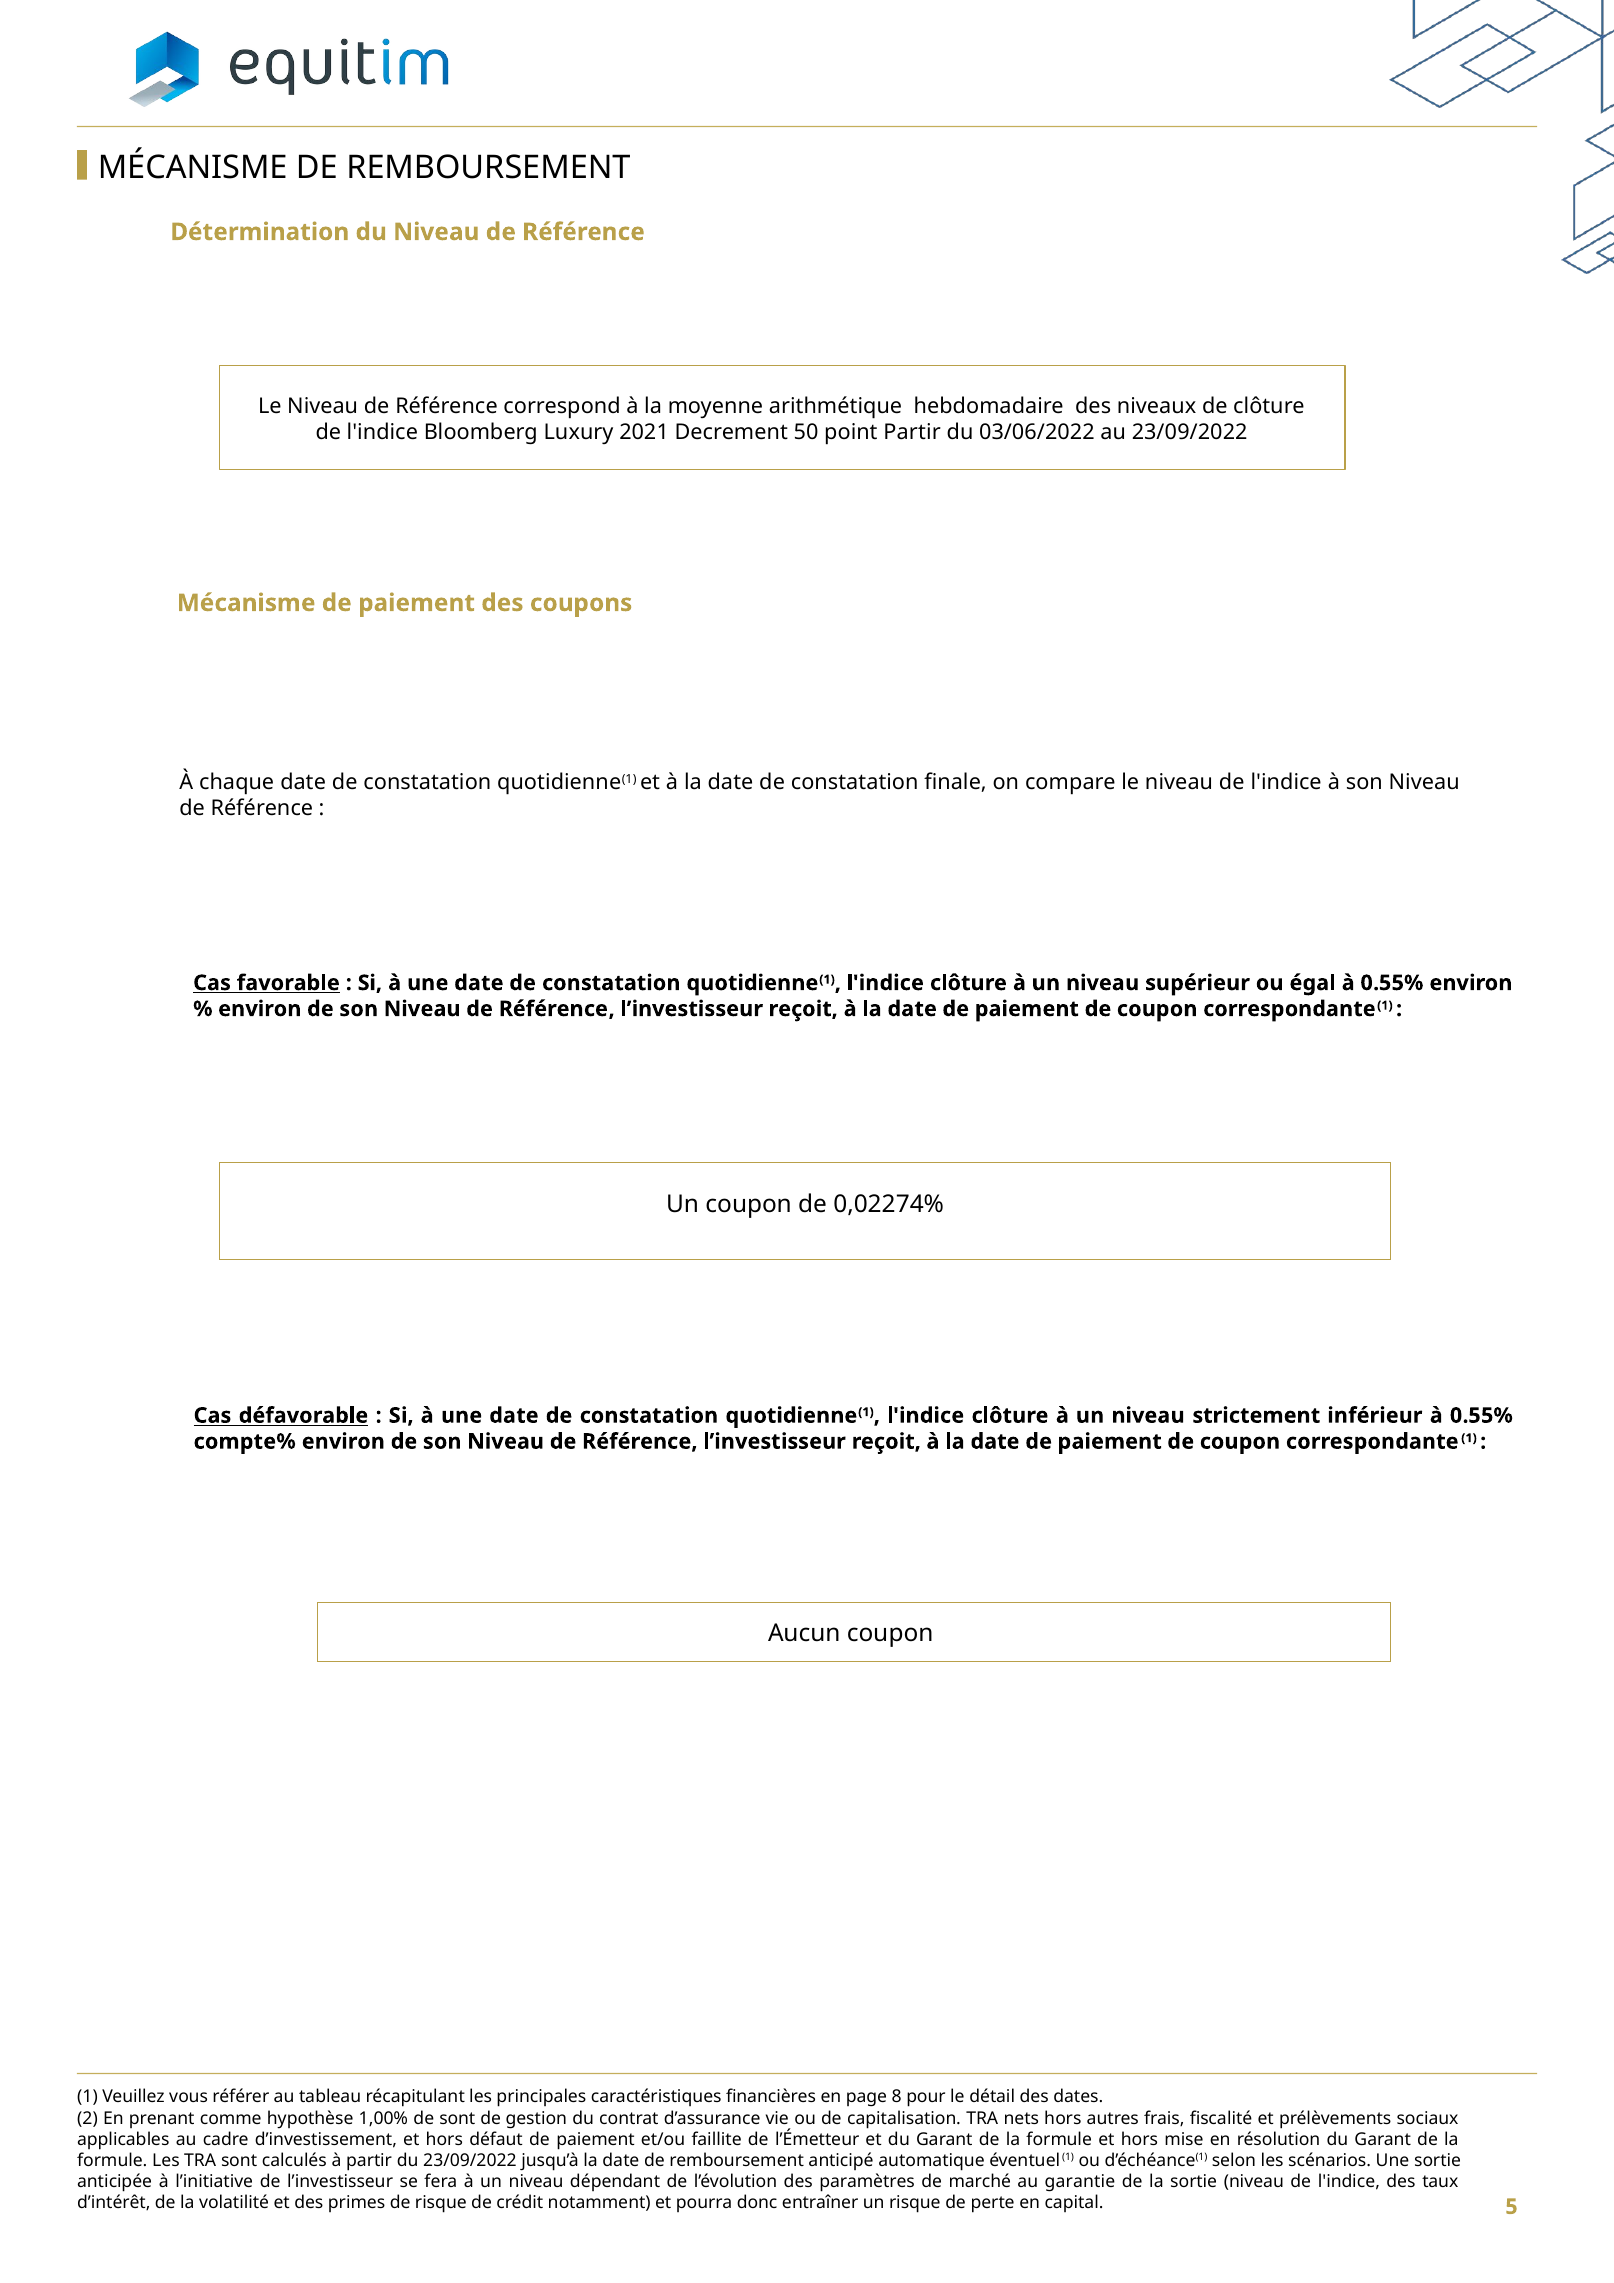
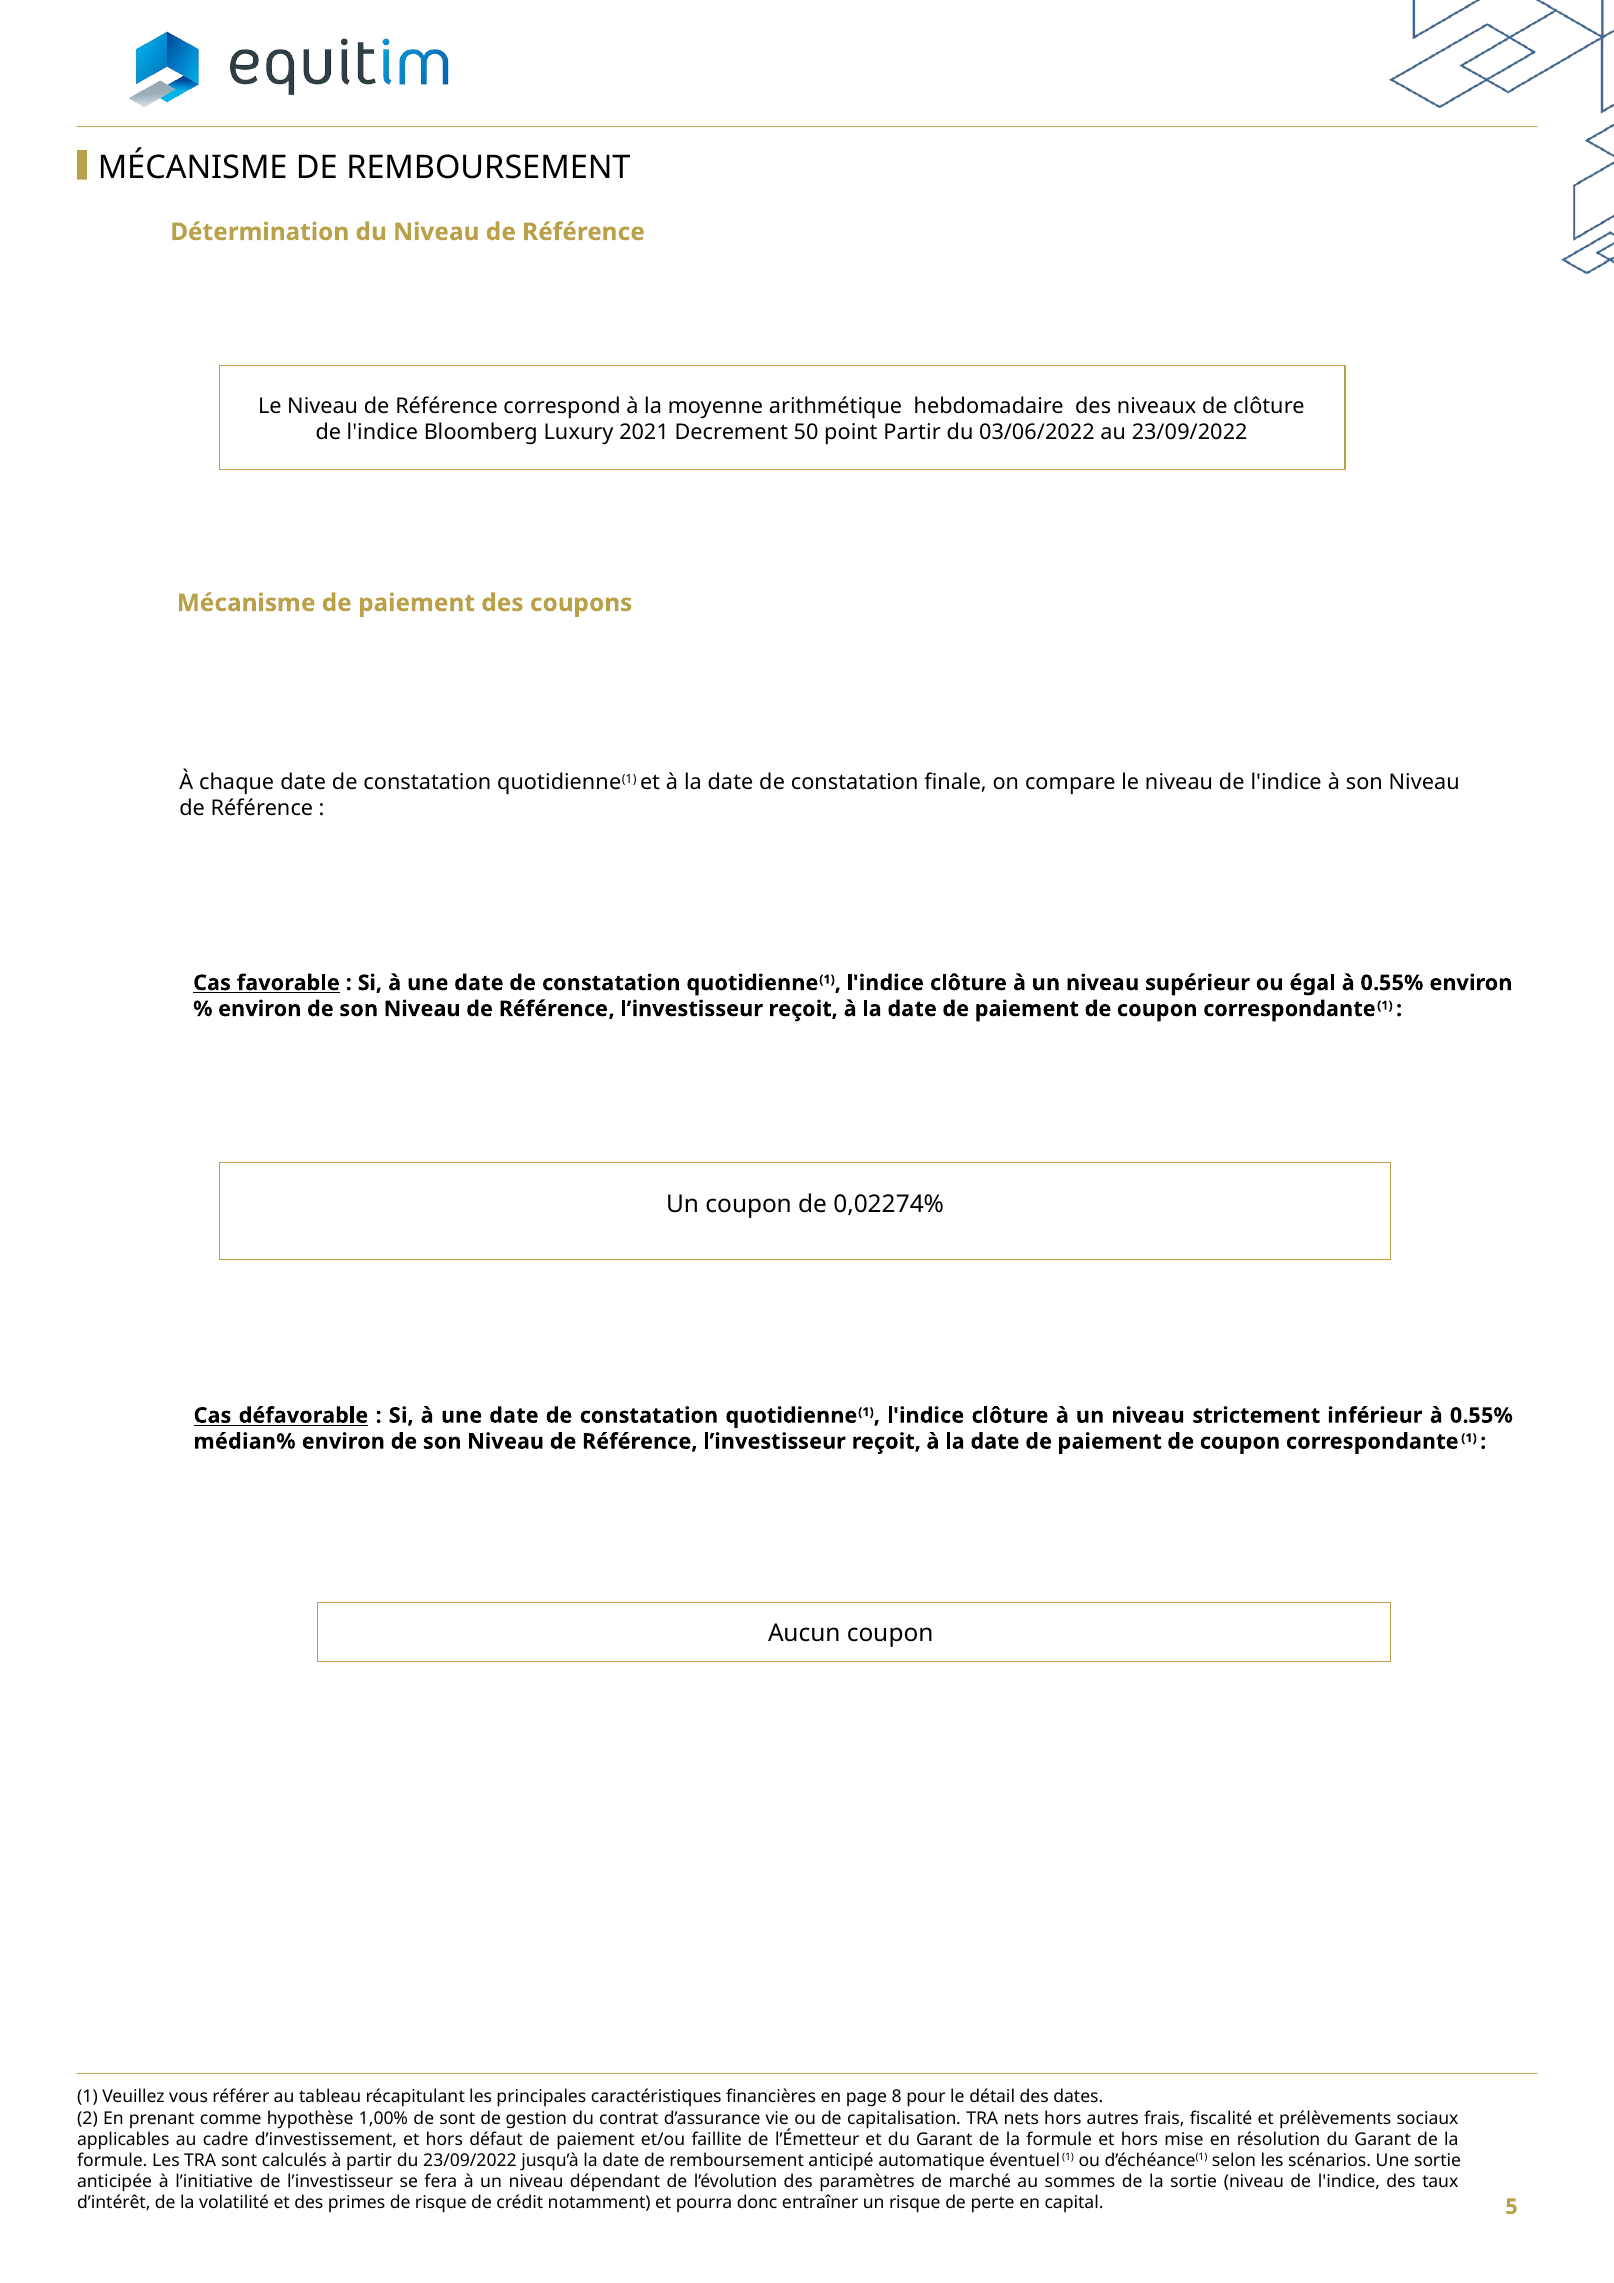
compte%: compte% -> médian% (245, 1441)
garantie: garantie -> sommes (1080, 2181)
